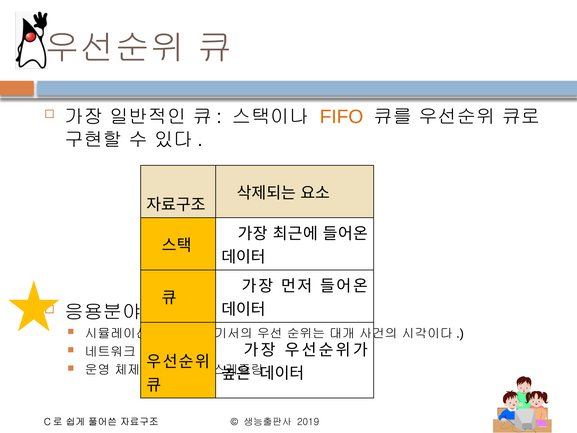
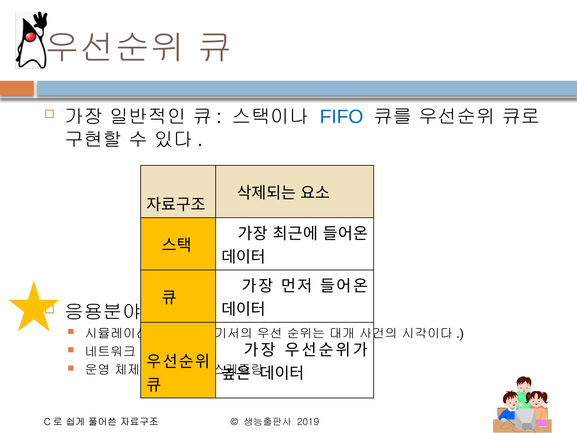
FIFO colour: orange -> blue (342, 117)
